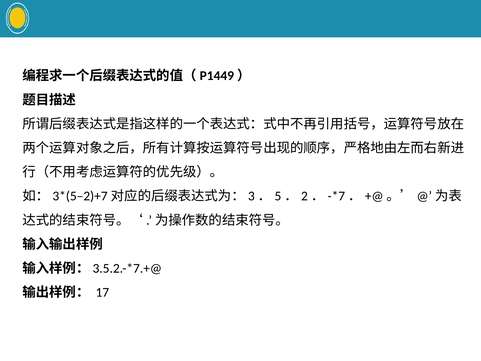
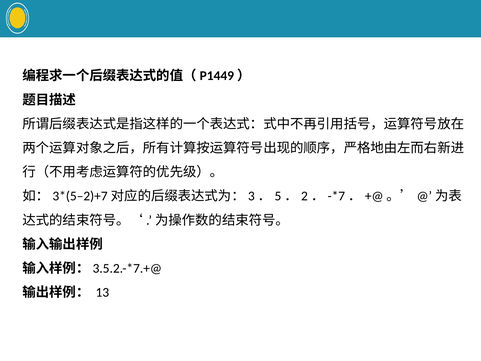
17: 17 -> 13 (102, 292)
